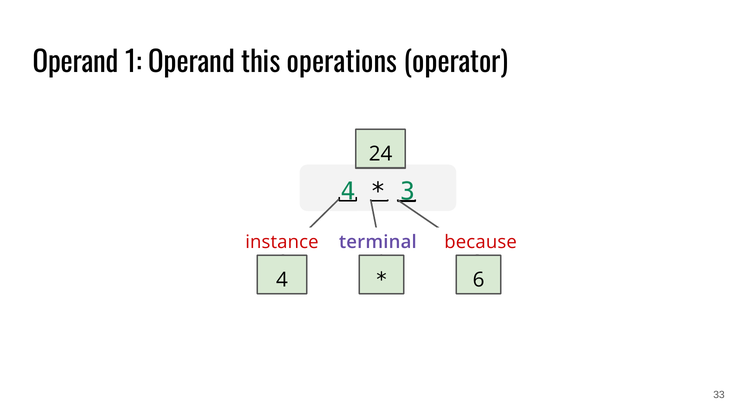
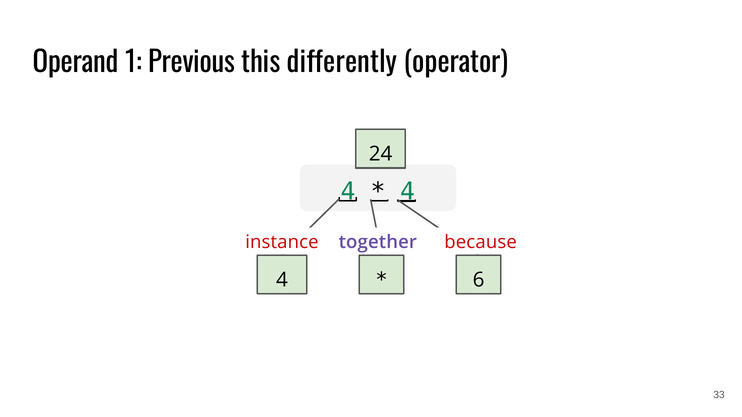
1 Operand: Operand -> Previous (192, 63)
operations: operations -> differently (342, 63)
3: 3 -> 4 (408, 192)
terminal: terminal -> together (378, 242)
